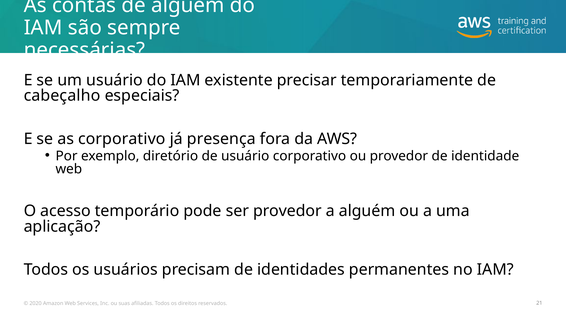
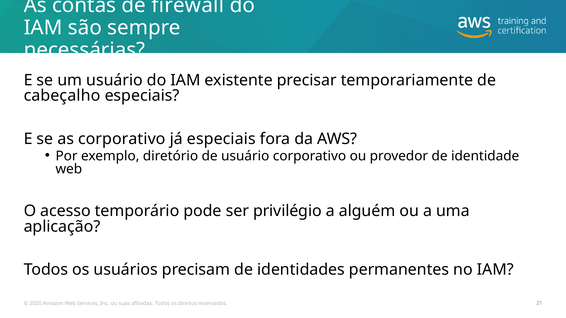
de alguém: alguém -> firewall (188, 6)
já presença: presença -> especiais (221, 139)
ser provedor: provedor -> privilégio (287, 211)
